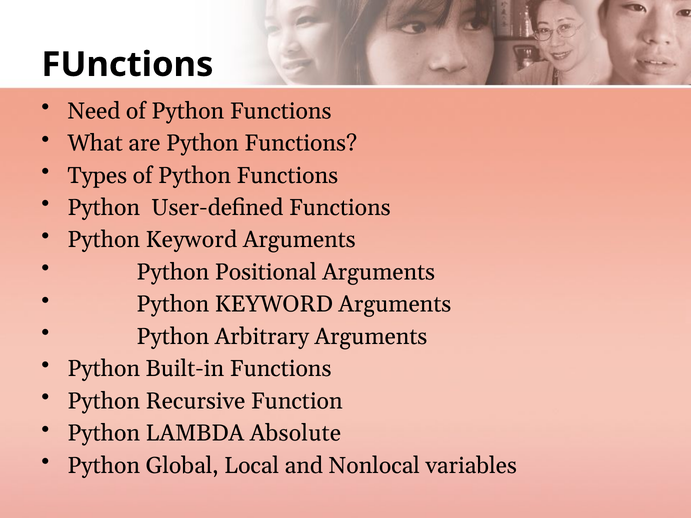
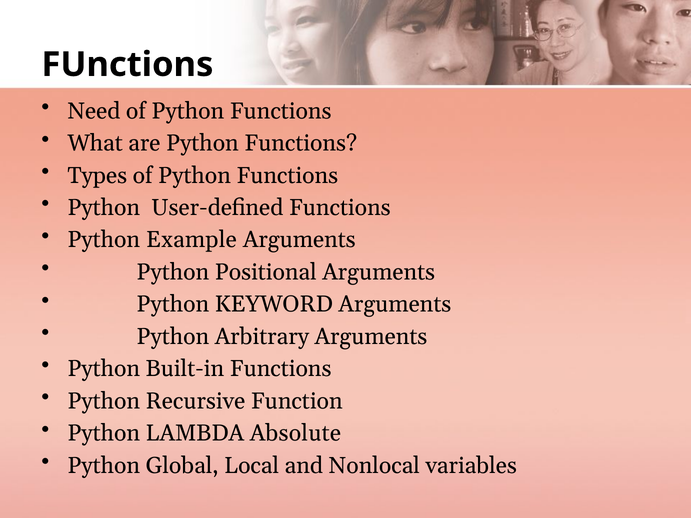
Keyword: Keyword -> Example (191, 240)
